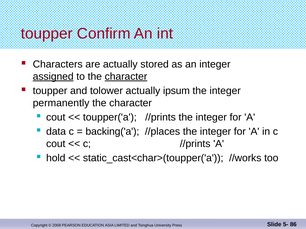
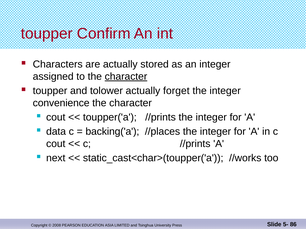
assigned underline: present -> none (53, 77)
ipsum: ipsum -> forget (176, 91)
permanently: permanently -> convenience (61, 103)
hold: hold -> next (56, 158)
